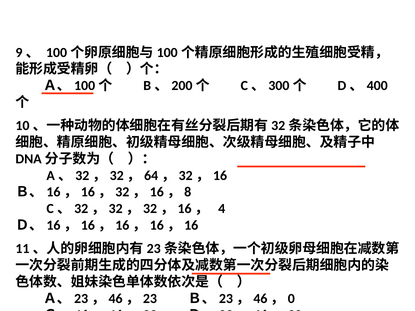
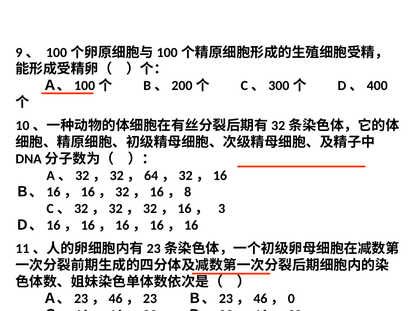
4: 4 -> 3 (222, 209)
